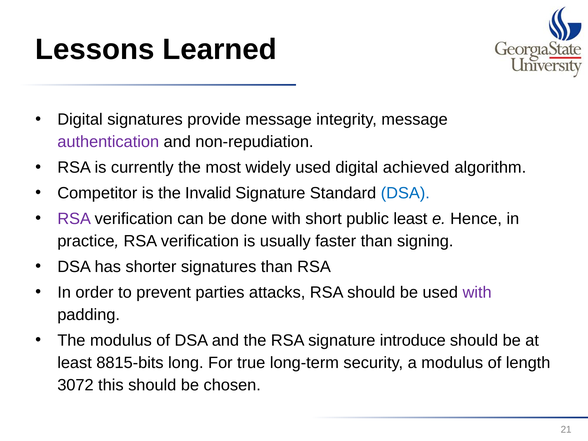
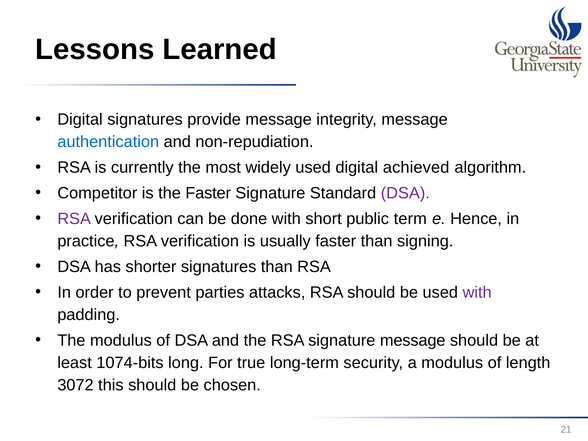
authentication colour: purple -> blue (108, 142)
the Invalid: Invalid -> Faster (208, 193)
DSA colour: blue -> purple (405, 193)
public least: least -> term (410, 219)
signature introduce: introduce -> message (413, 340)
8815-bits: 8815-bits -> 1074-bits (130, 363)
